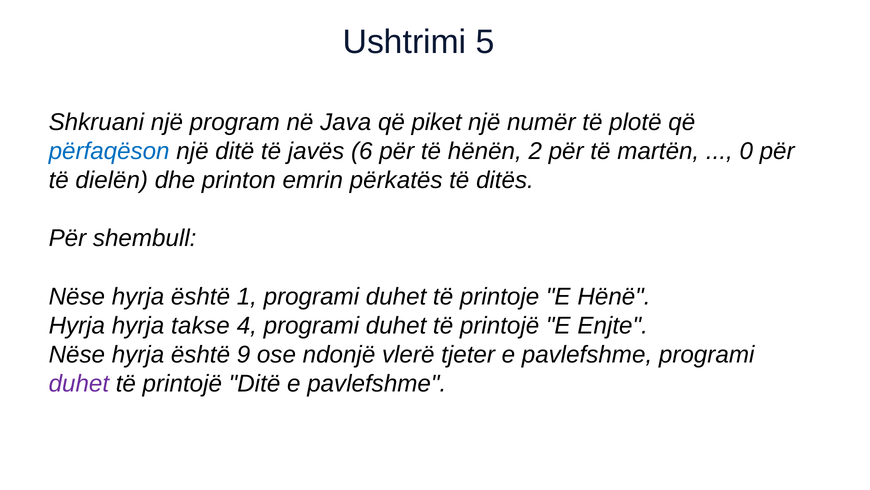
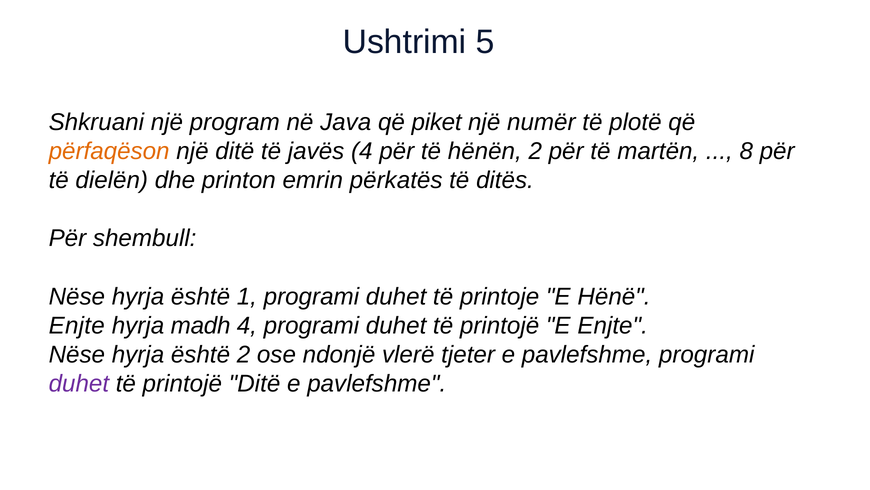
përfaqëson colour: blue -> orange (109, 151)
javës 6: 6 -> 4 (362, 151)
0: 0 -> 8 (746, 151)
Hyrja: Hyrja -> Enjte (77, 325)
takse: takse -> madh (201, 325)
është 9: 9 -> 2 (243, 354)
